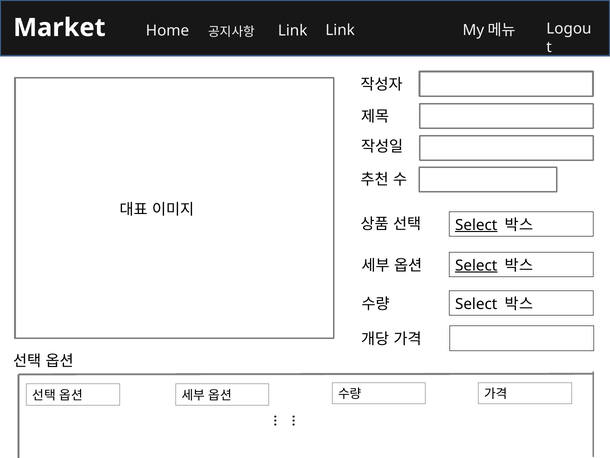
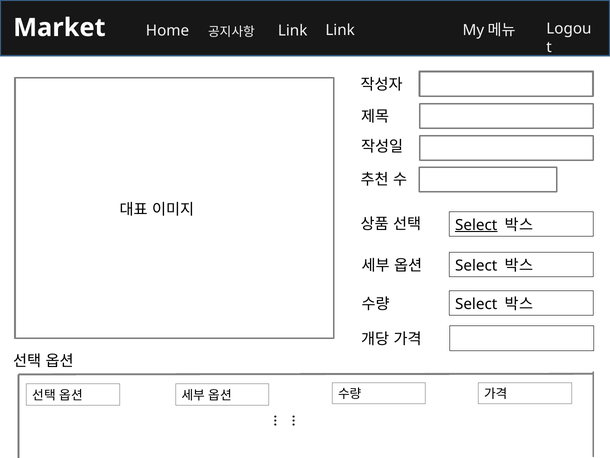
Select underline: present -> none (476, 265)
